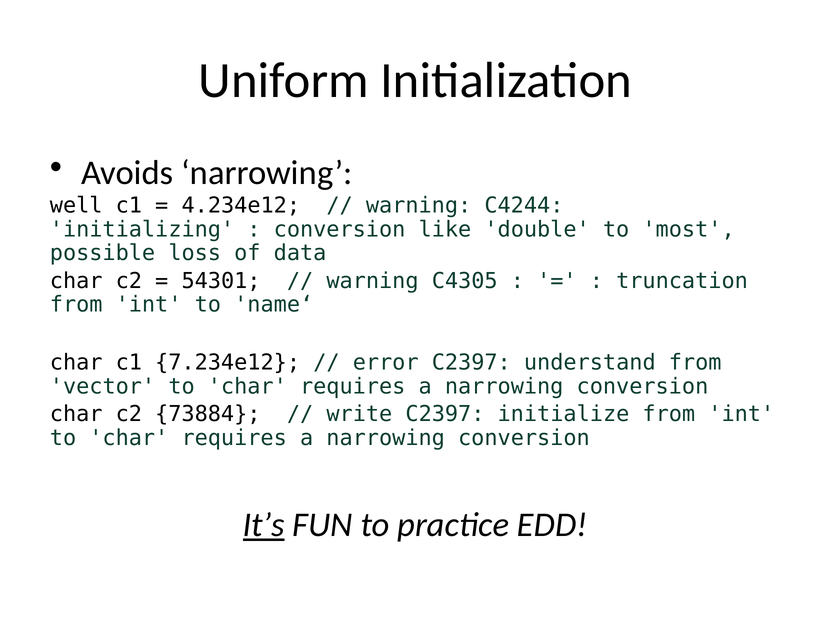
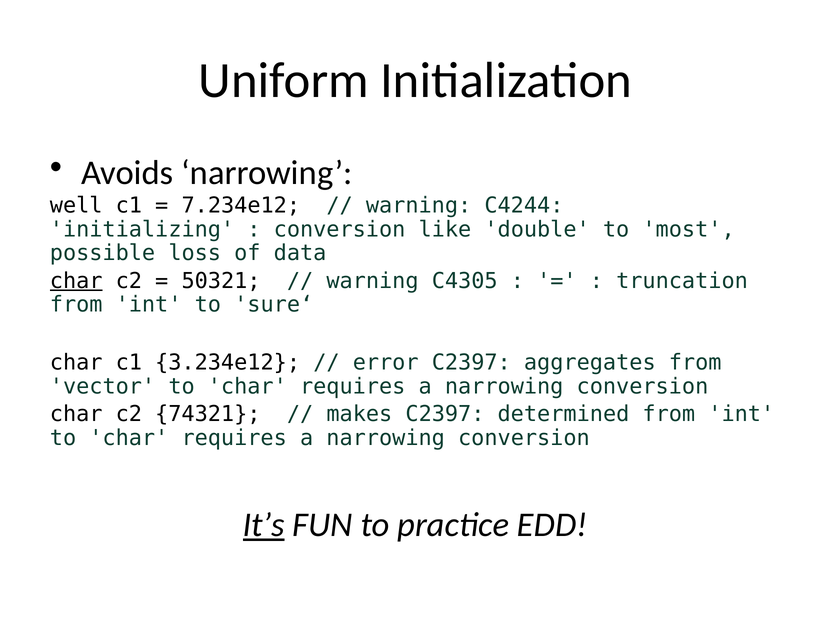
4.234e12: 4.234e12 -> 7.234e12 (241, 206)
char underline: none -> present (76, 281)
54301: 54301 -> 50321 (221, 281)
name‘: name‘ -> sure‘ (274, 305)
7.234e12: 7.234e12 -> 3.234e12 (228, 363)
understand: understand -> aggregates (590, 363)
73884: 73884 -> 74321 (208, 414)
write: write -> makes (359, 414)
initialize: initialize -> determined (563, 414)
